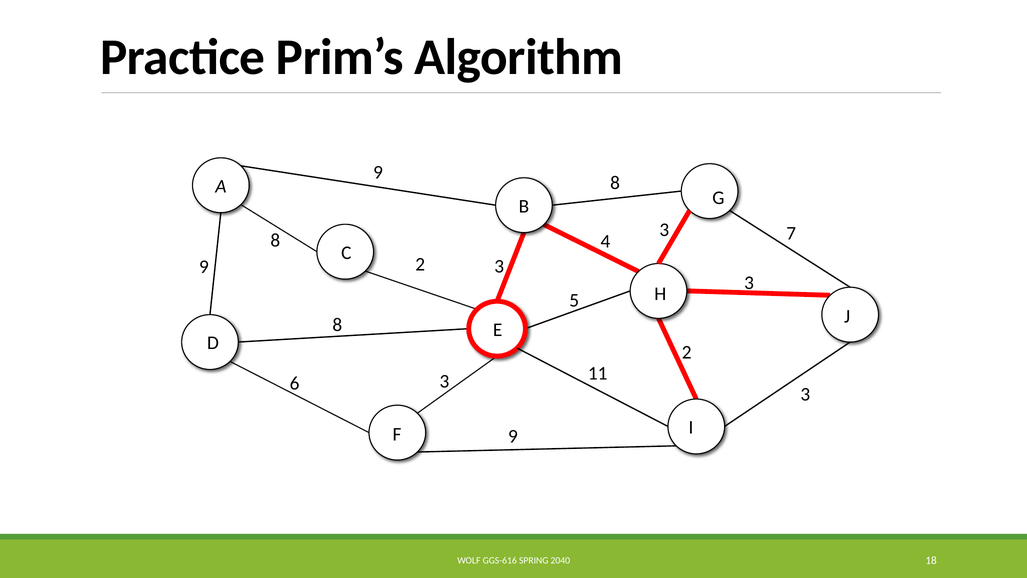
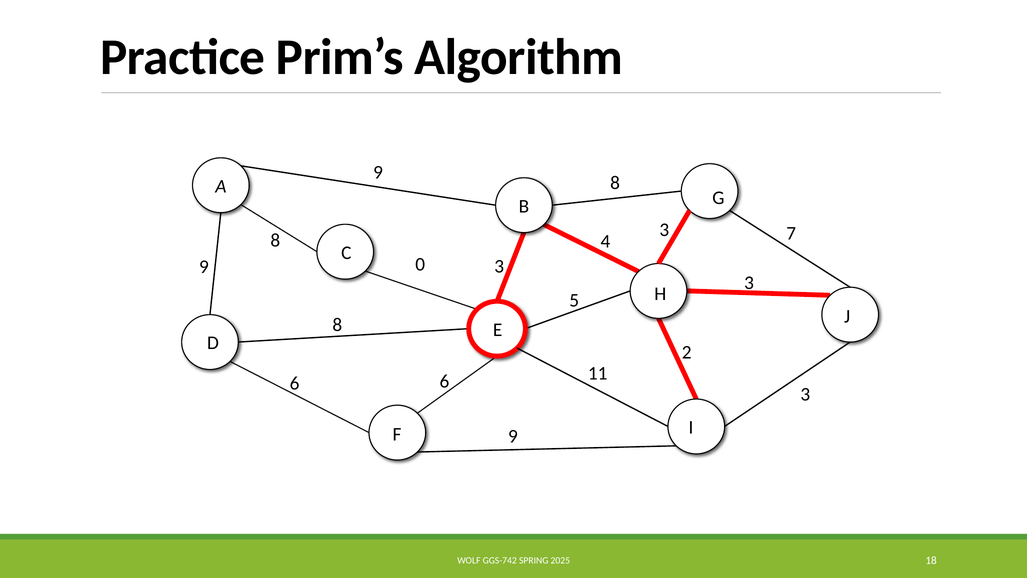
9 2: 2 -> 0 (420, 264)
6 3: 3 -> 6 (444, 381)
GGS-616: GGS-616 -> GGS-742 (500, 560)
2040: 2040 -> 2025 (560, 560)
